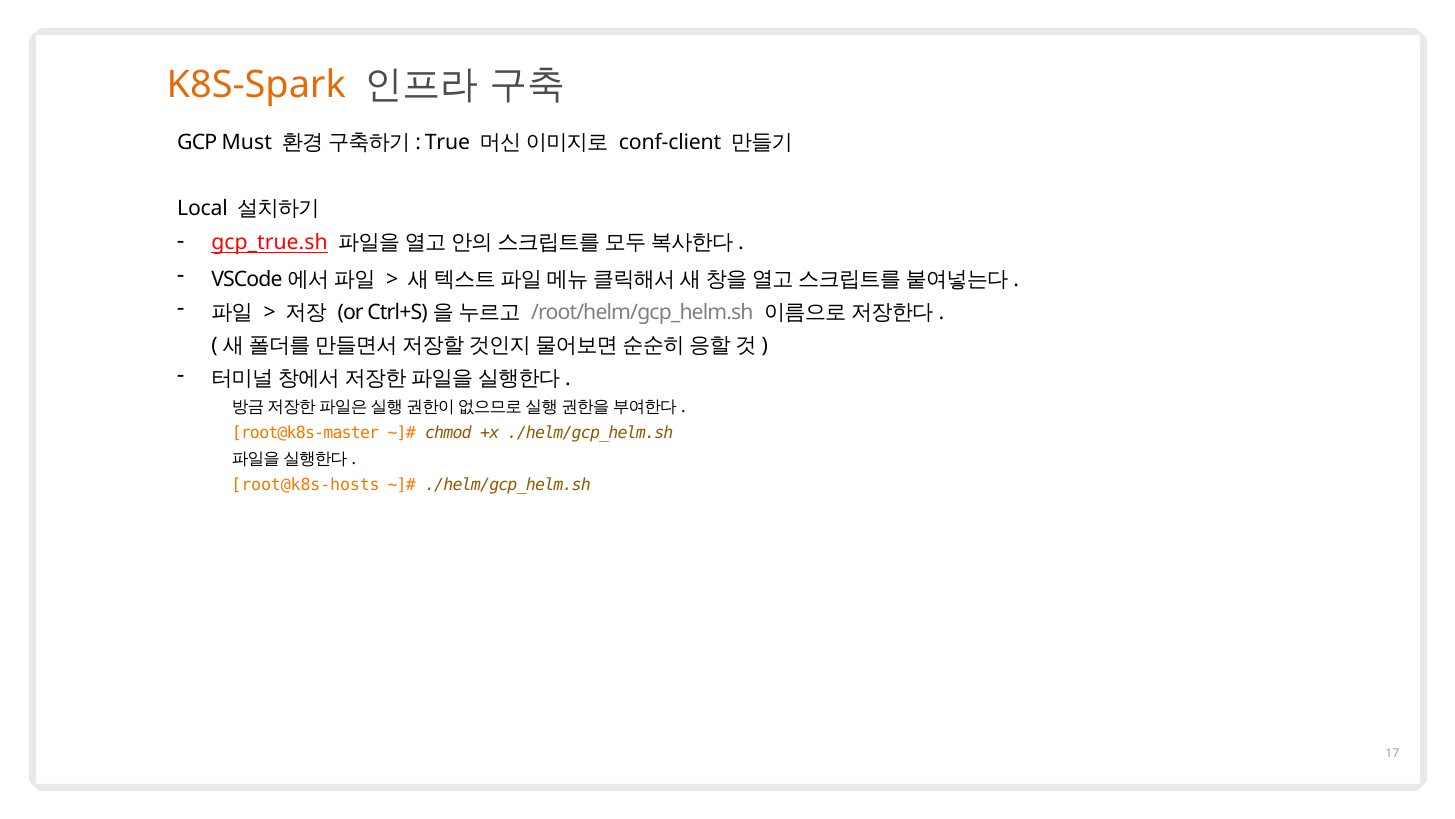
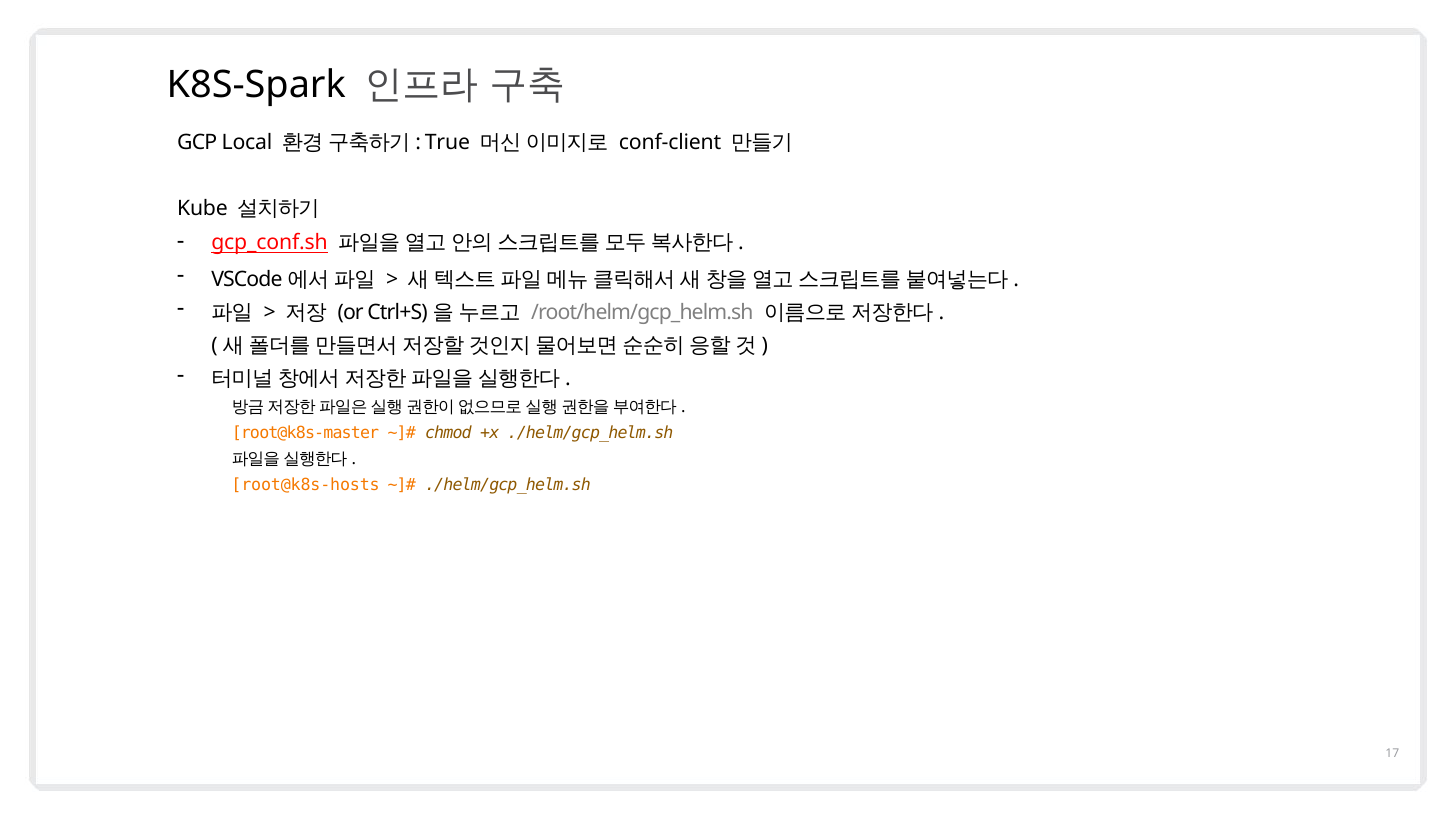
K8S-Spark colour: orange -> black (256, 85)
Must: Must -> Local (247, 142)
Local: Local -> Kube (202, 208)
gcp_true.sh: gcp_true.sh -> gcp_conf.sh (270, 243)
